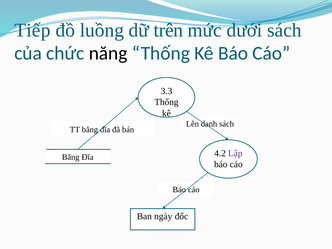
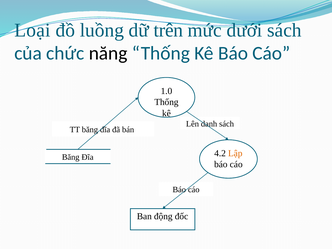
Tiếp: Tiếp -> Loại (32, 30)
3.3: 3.3 -> 1.0 (166, 91)
Lập colour: purple -> orange (235, 153)
ngày: ngày -> động (163, 216)
